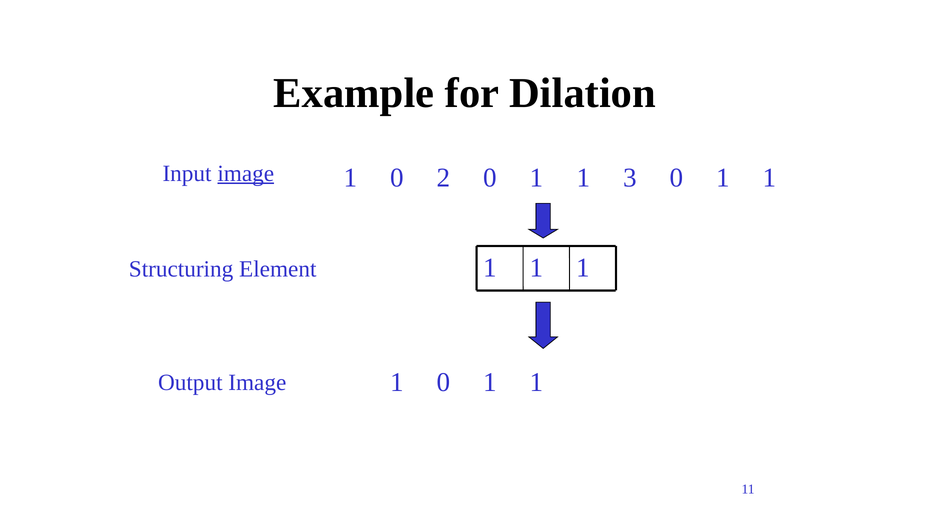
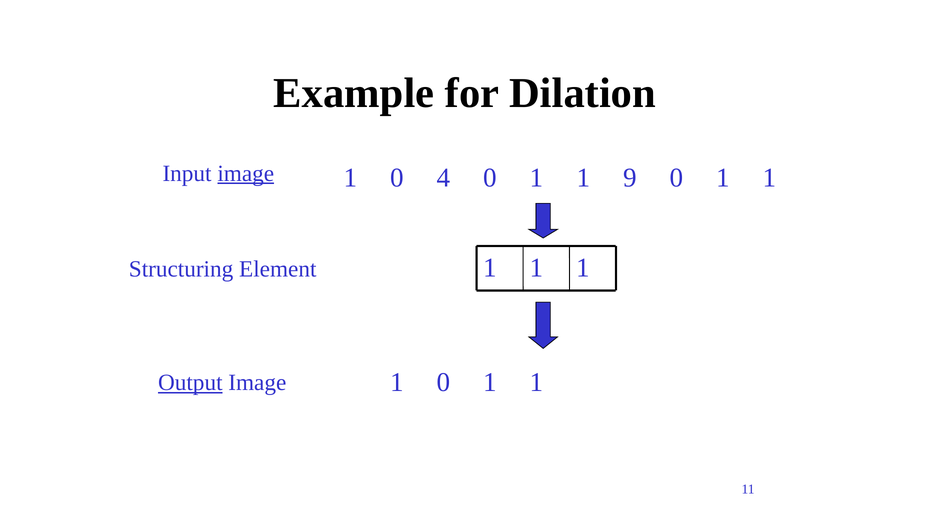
2: 2 -> 4 (444, 178)
3: 3 -> 9 (630, 178)
Output underline: none -> present (190, 383)
